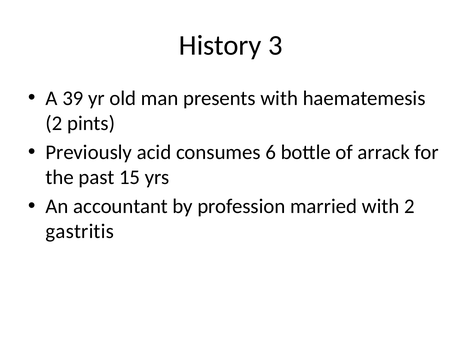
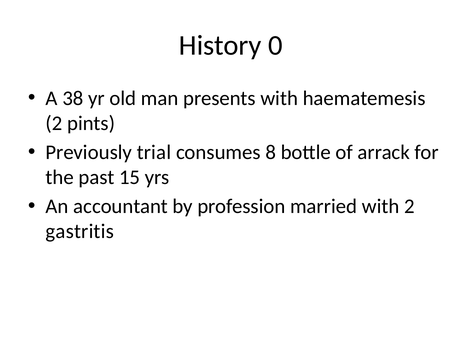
3: 3 -> 0 (275, 45)
39: 39 -> 38 (73, 98)
acid: acid -> trial (154, 152)
6: 6 -> 8 (271, 152)
